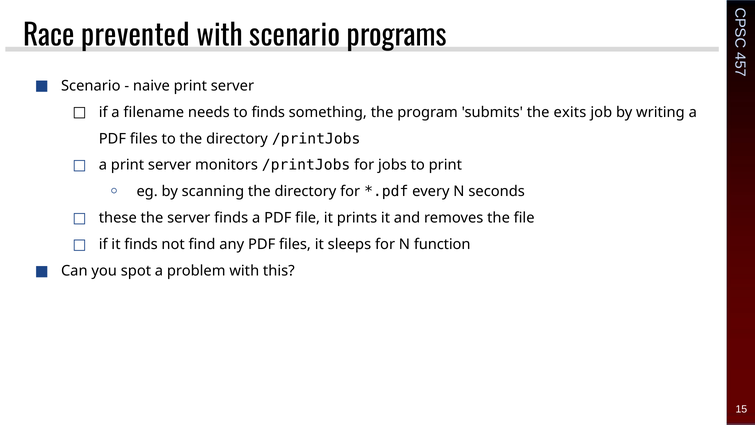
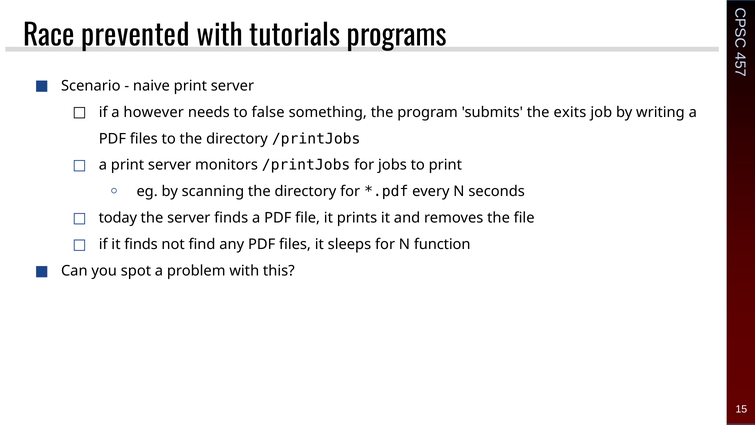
with scenario: scenario -> tutorials (295, 36)
filename: filename -> however (154, 112)
to finds: finds -> false (268, 112)
these: these -> today (118, 218)
